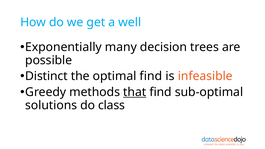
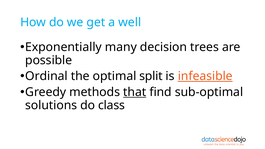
Distinct: Distinct -> Ordinal (46, 76)
optimal find: find -> split (151, 76)
infeasible underline: none -> present (205, 76)
